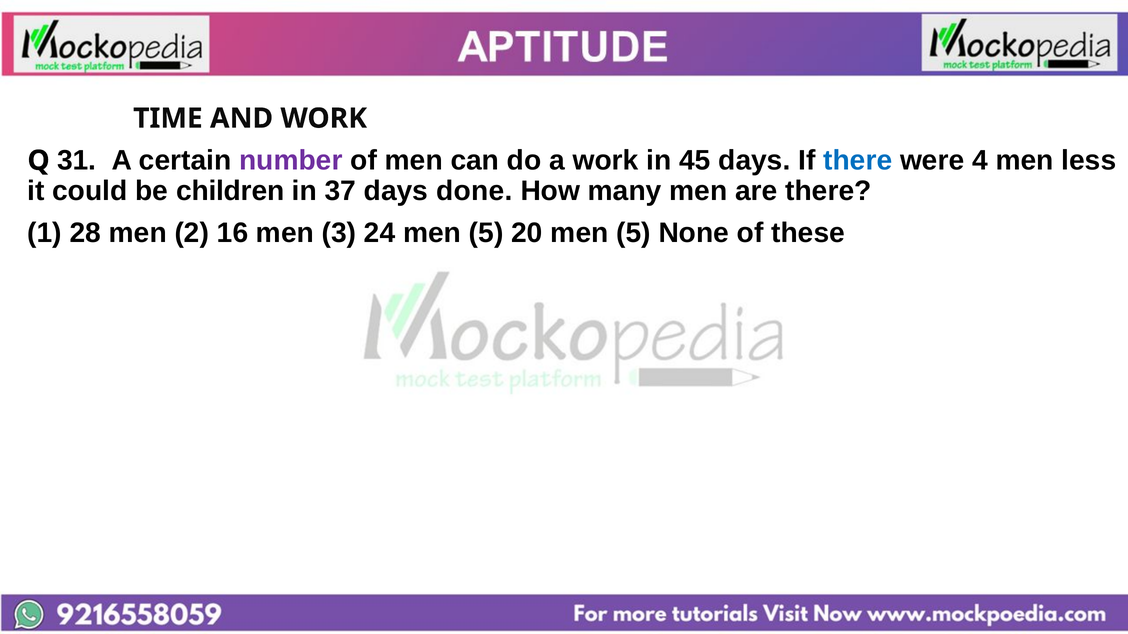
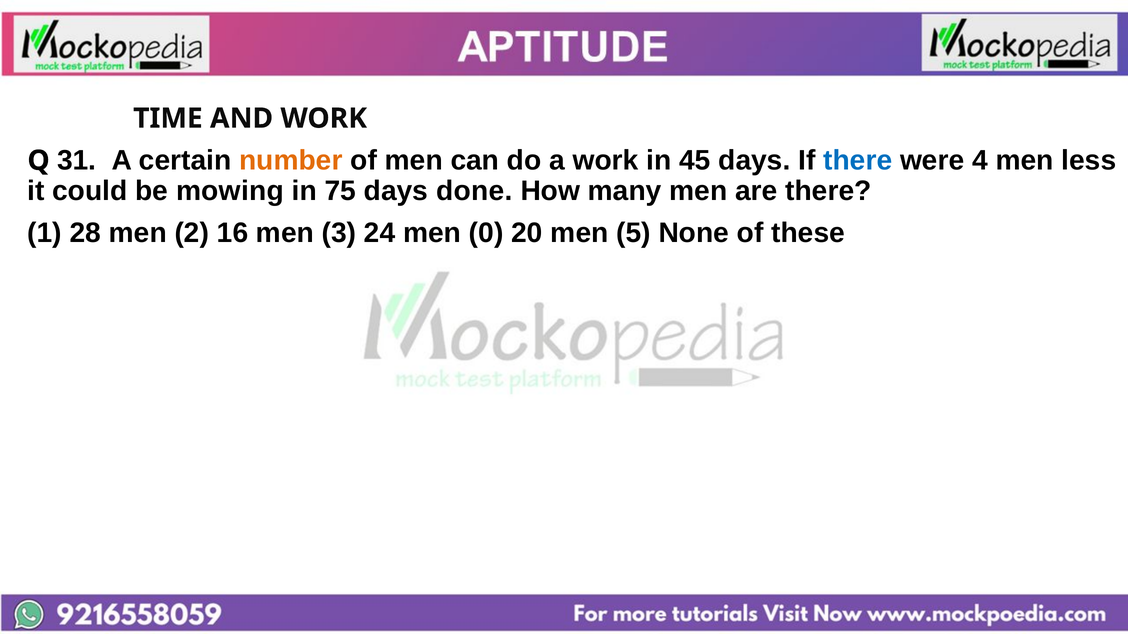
number colour: purple -> orange (291, 161)
children: children -> mowing (230, 191)
37: 37 -> 75 (340, 191)
24 men 5: 5 -> 0 (486, 233)
